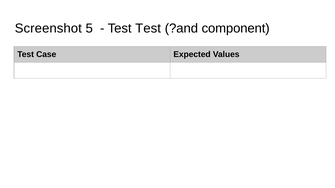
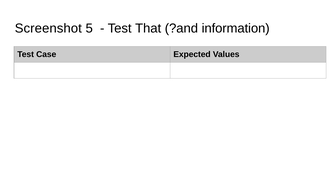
Test Test: Test -> That (148, 28)
component: component -> information (236, 28)
